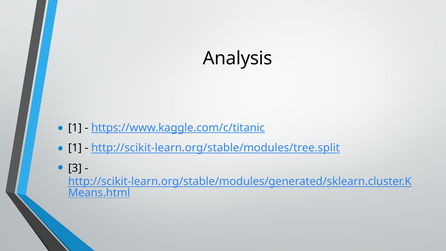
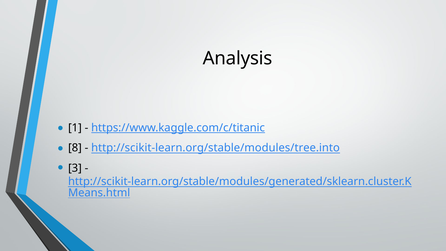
1: 1 -> 8 (75, 148)
http://scikit-learn.org/stable/modules/tree.split: http://scikit-learn.org/stable/modules/tree.split -> http://scikit-learn.org/stable/modules/tree.into (215, 148)
